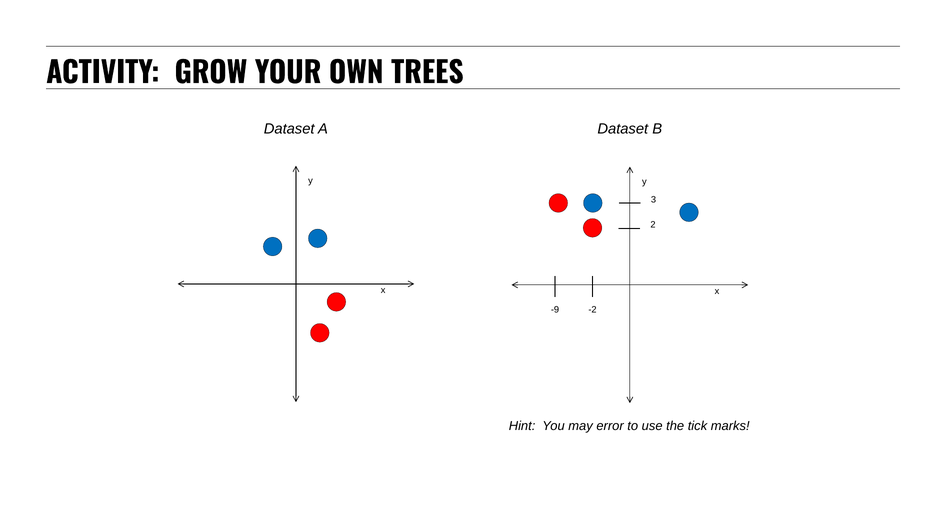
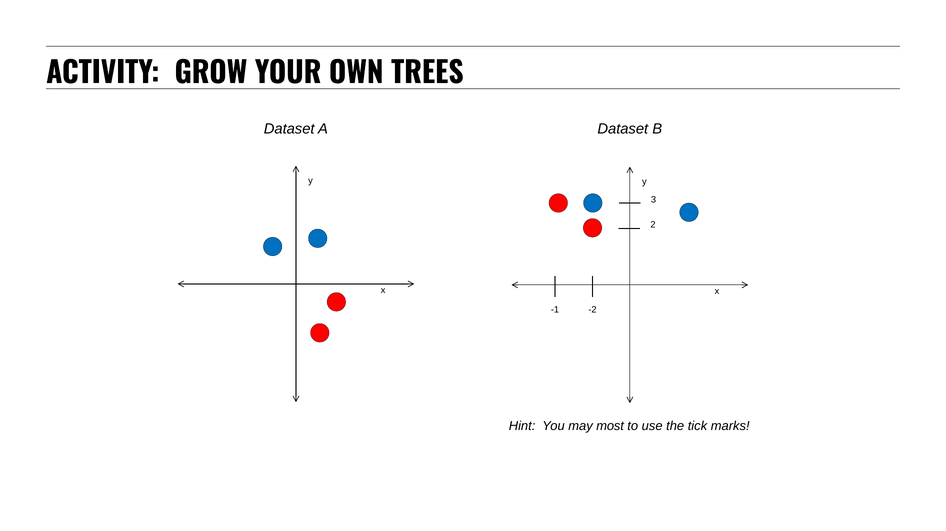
-9: -9 -> -1 (555, 310)
error: error -> most (610, 426)
